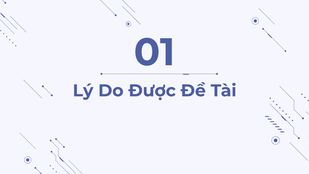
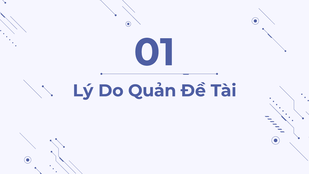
Được: Được -> Quản (152, 91)
